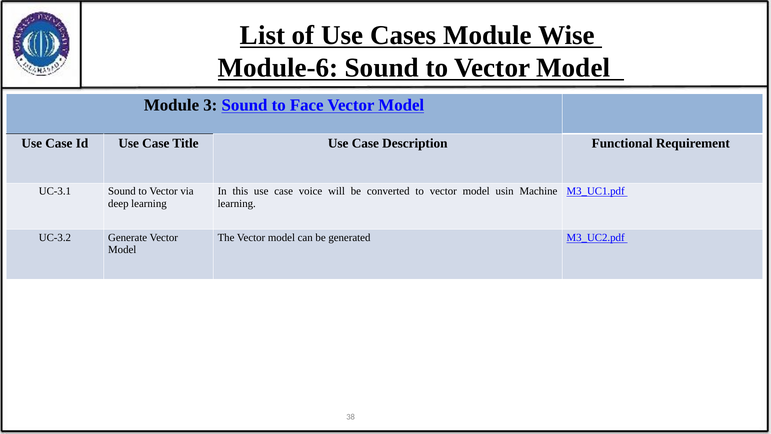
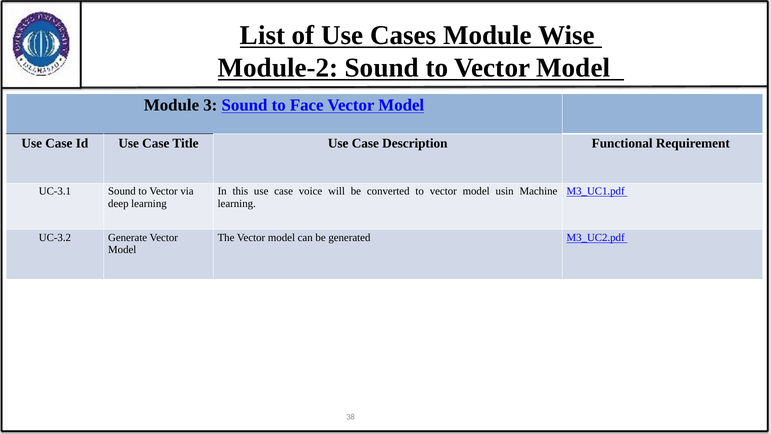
Module-6: Module-6 -> Module-2 (278, 68)
